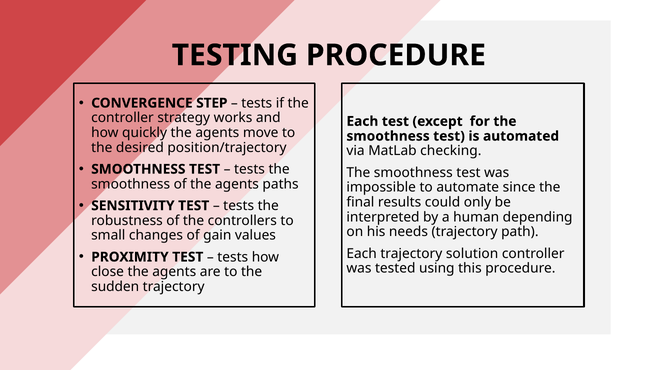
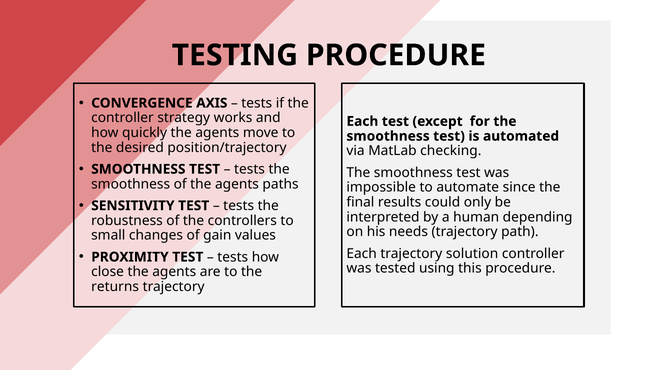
STEP: STEP -> AXIS (212, 103)
sudden: sudden -> returns (115, 287)
